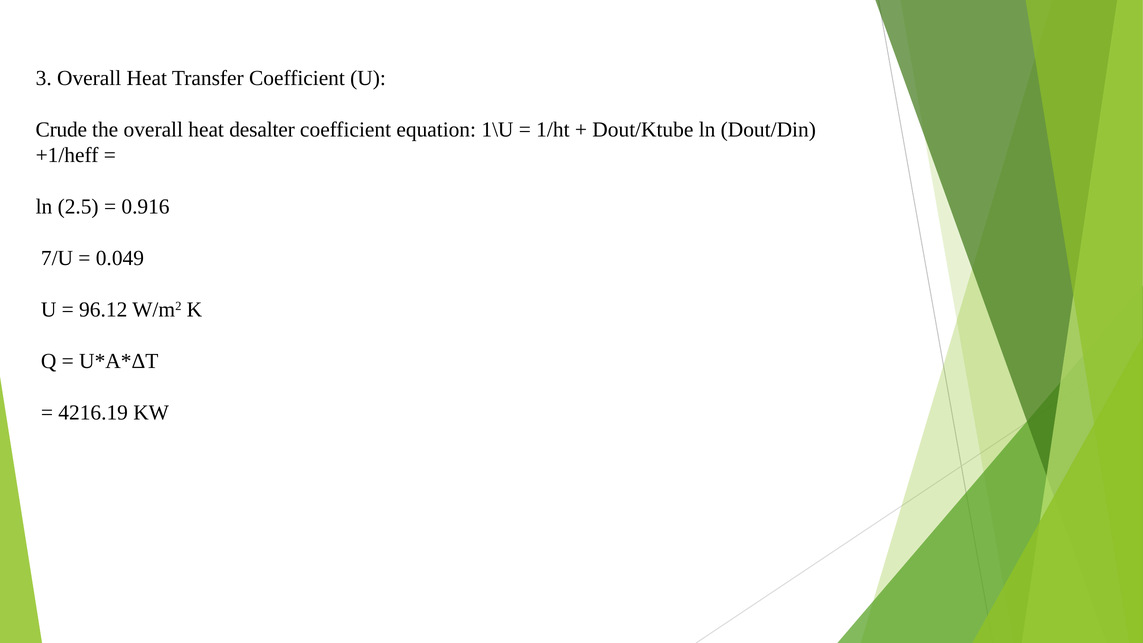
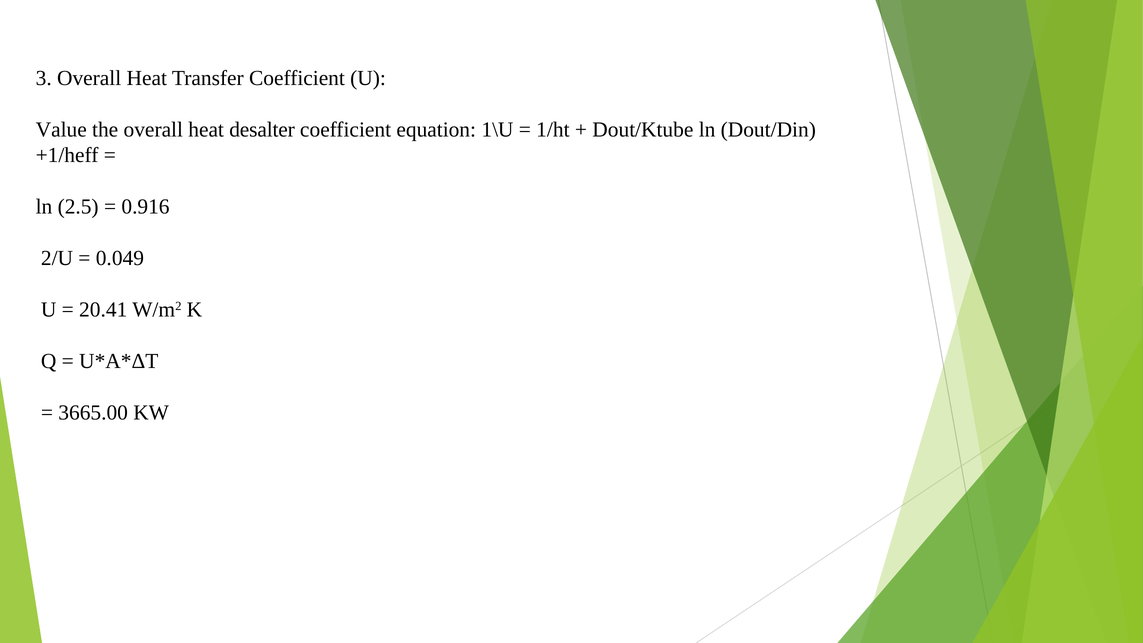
Crude: Crude -> Value (61, 130)
7/U: 7/U -> 2/U (57, 258)
96.12: 96.12 -> 20.41 (103, 310)
4216.19: 4216.19 -> 3665.00 (93, 412)
